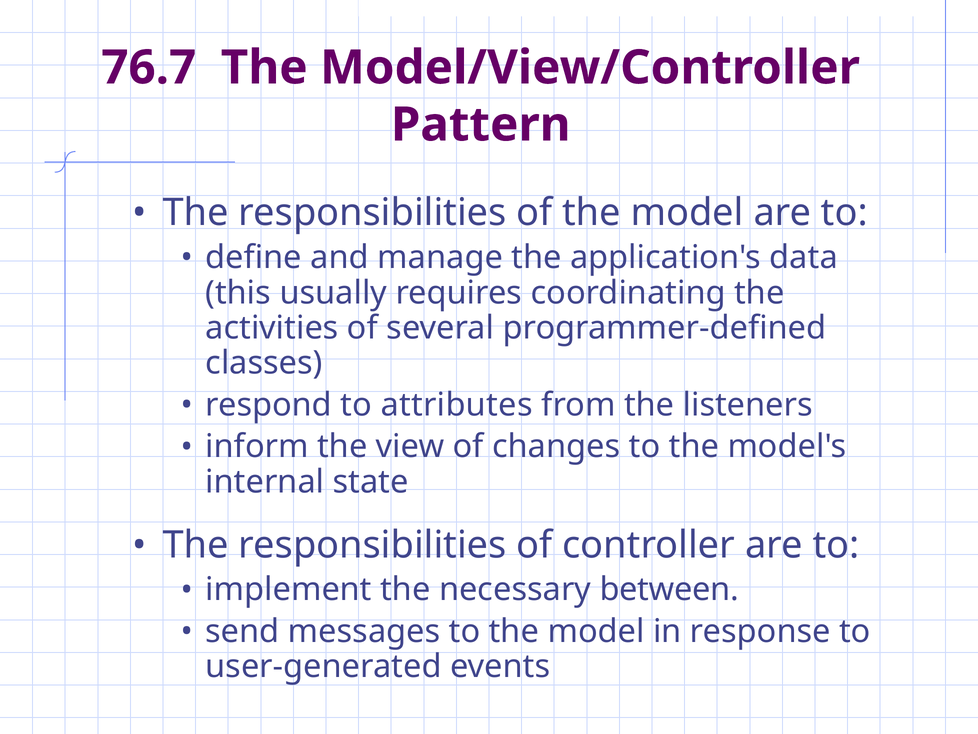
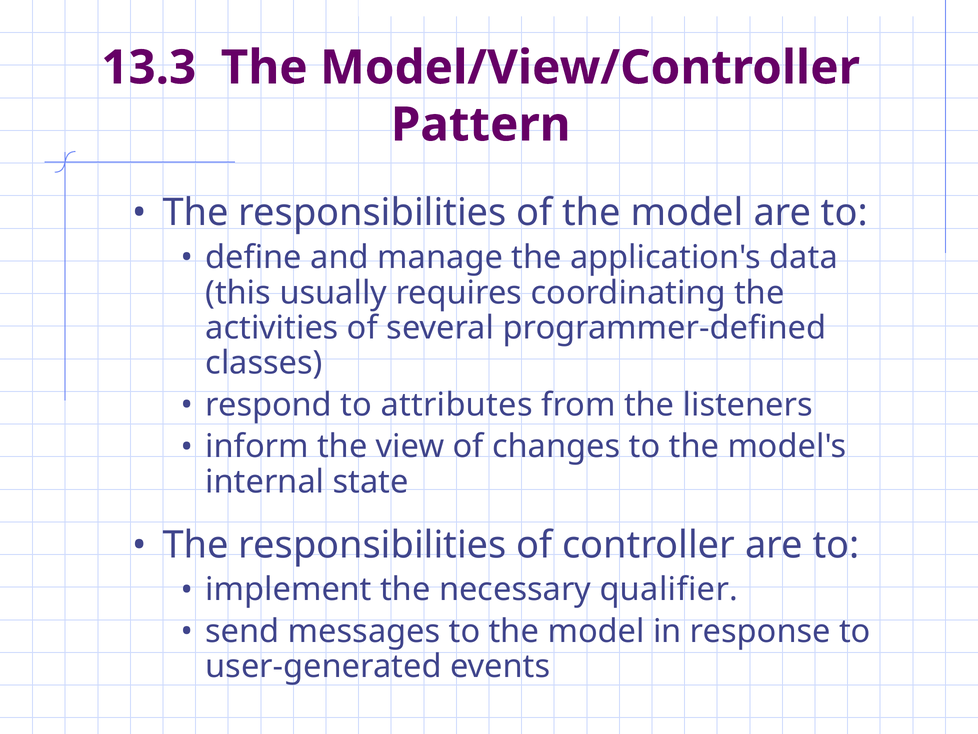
76.7: 76.7 -> 13.3 (149, 68)
between: between -> qualifier (669, 589)
